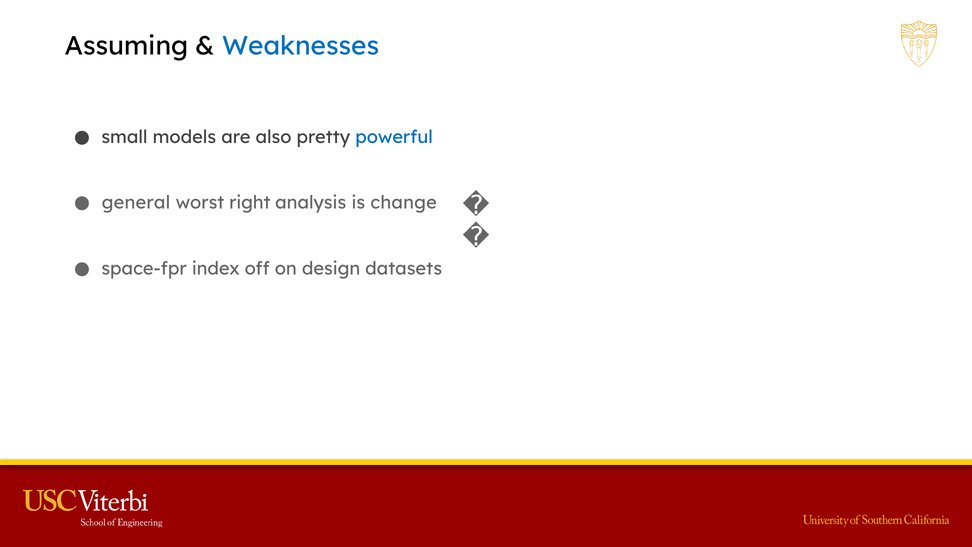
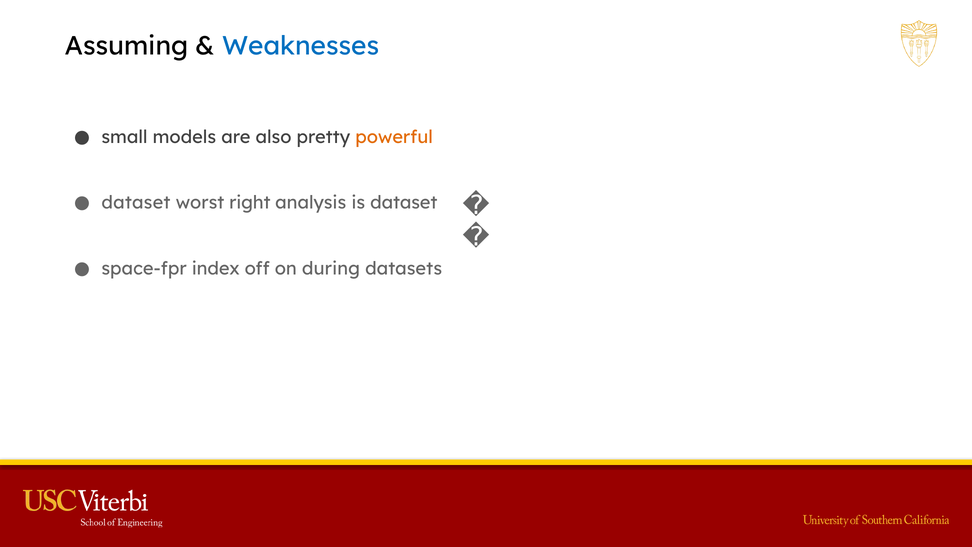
powerful colour: blue -> orange (394, 137)
general: general -> dataset (136, 203)
is change: change -> dataset (404, 203)
design: design -> during (331, 268)
